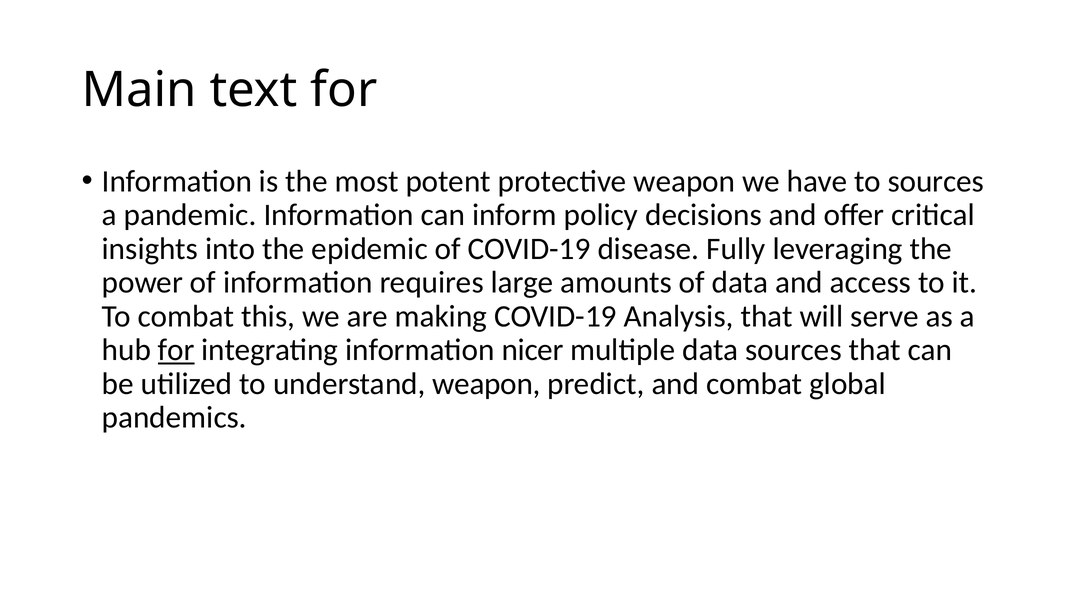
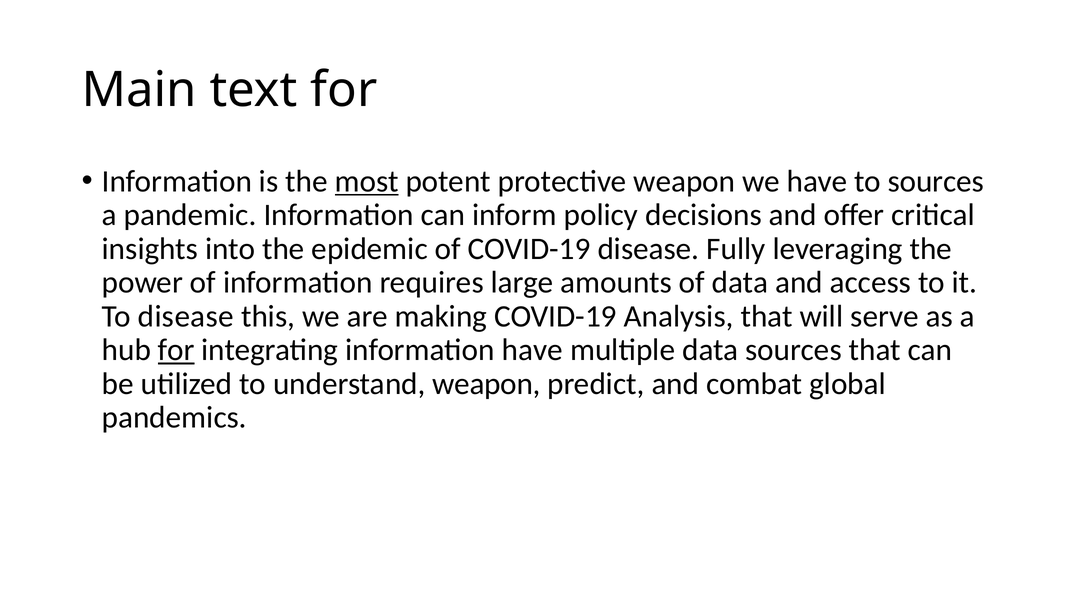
most underline: none -> present (367, 181)
To combat: combat -> disease (186, 316)
information nicer: nicer -> have (532, 350)
